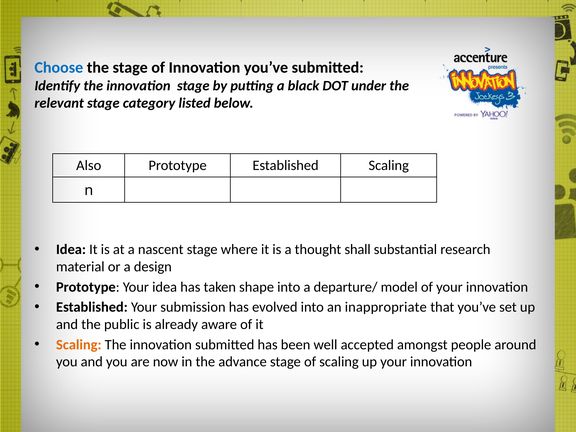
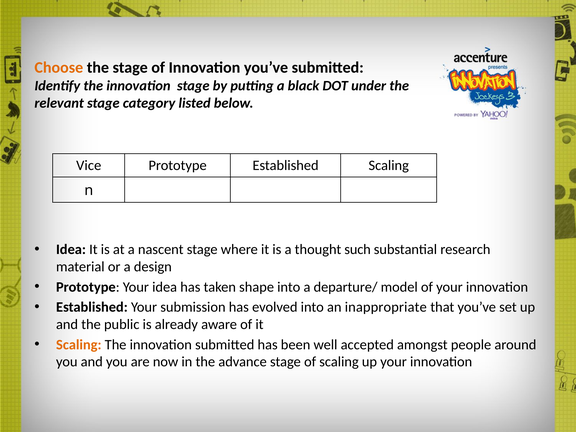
Choose colour: blue -> orange (59, 68)
Also: Also -> Vice (89, 165)
shall: shall -> such (358, 250)
